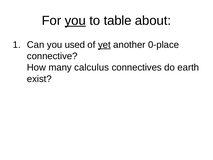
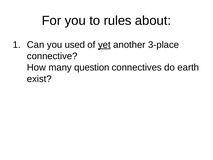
you underline: present -> none (75, 21)
table: table -> rules (118, 21)
0-place: 0-place -> 3-place (164, 45)
calculus: calculus -> question (92, 67)
